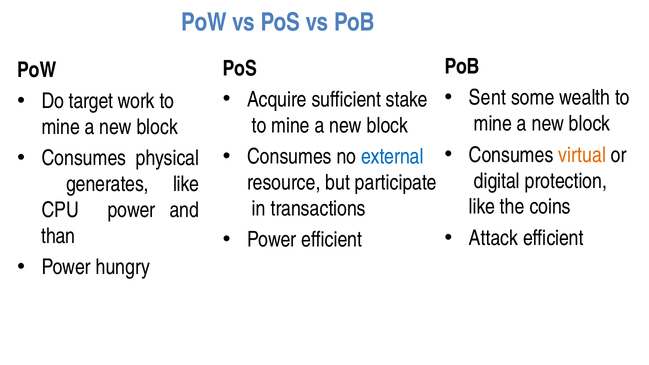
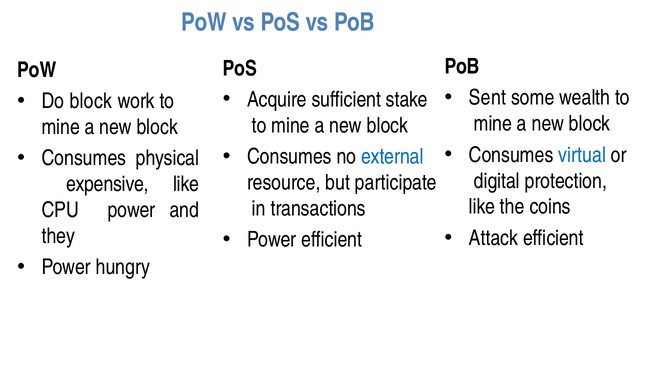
Do target: target -> block (91, 101)
virtual colour: orange -> blue (582, 155)
generates: generates -> expensive (107, 184)
than: than -> they (58, 236)
